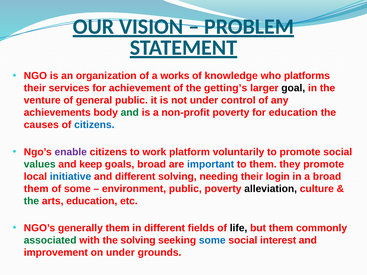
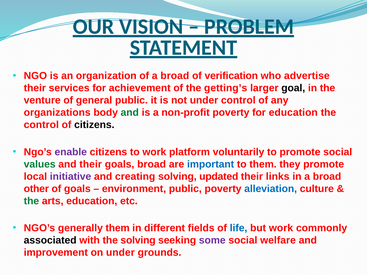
of a works: works -> broad (175, 76)
knowledge: knowledge -> verification (231, 76)
platforms: platforms -> advertise (307, 76)
achievements: achievements -> organizations (57, 113)
causes: causes -> control (41, 125)
citizens colour: blue -> black (94, 125)
and keep: keep -> their (91, 164)
initiative colour: blue -> purple (71, 177)
and different: different -> creating (135, 177)
needing: needing -> updated (219, 177)
login: login -> links (278, 177)
them: them -> other (36, 189)
of some: some -> goals (77, 189)
alleviation colour: black -> blue (271, 189)
life colour: black -> blue (239, 228)
but them: them -> work (281, 228)
associated colour: green -> black (50, 240)
some colour: blue -> purple (212, 240)
interest: interest -> welfare (278, 240)
